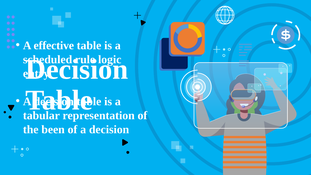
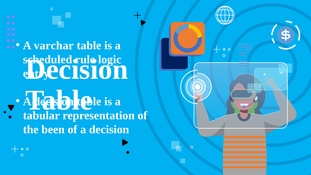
effective: effective -> varchar (54, 45)
